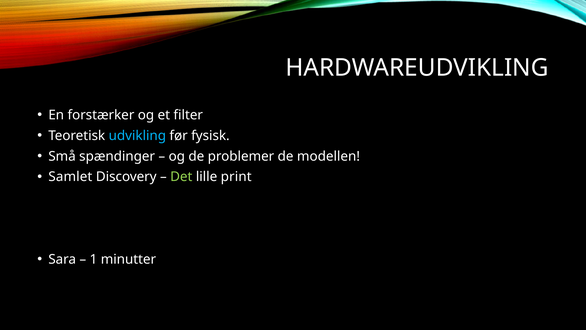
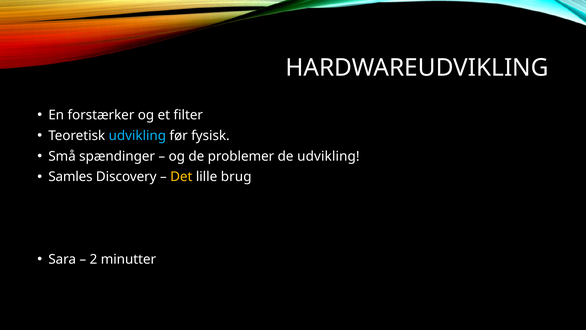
de modellen: modellen -> udvikling (328, 156)
Samlet: Samlet -> Samles (70, 177)
Det colour: light green -> yellow (181, 177)
print: print -> brug (236, 177)
1: 1 -> 2 (93, 259)
